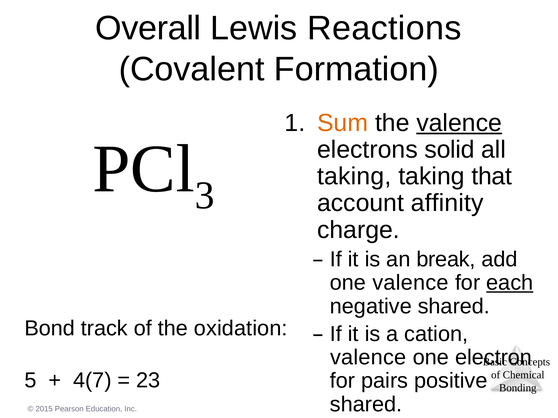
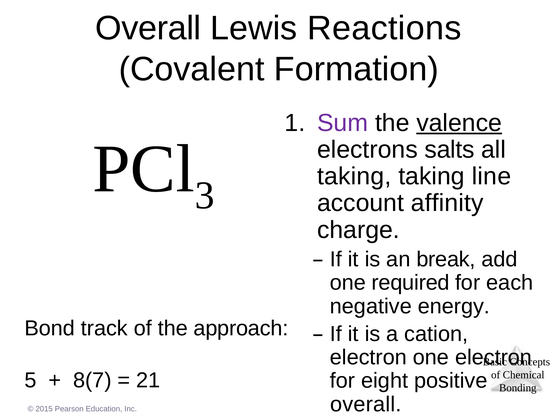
Sum colour: orange -> purple (343, 123)
solid: solid -> salts (450, 150)
that: that -> line (491, 177)
one valence: valence -> required (411, 283)
each underline: present -> none (510, 283)
negative shared: shared -> energy (454, 307)
oxidation: oxidation -> approach (241, 329)
valence: valence -> electron (368, 358)
4(7: 4(7 -> 8(7 (92, 381)
23: 23 -> 21 (148, 381)
pairs: pairs -> eight (385, 381)
shared: shared -> overall (366, 405)
